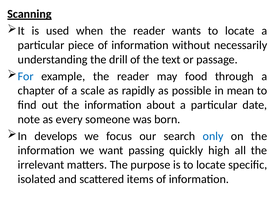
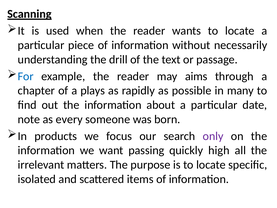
food: food -> aims (196, 76)
scale: scale -> plays (93, 91)
mean: mean -> many (240, 91)
develops: develops -> products (56, 136)
only colour: blue -> purple (213, 136)
